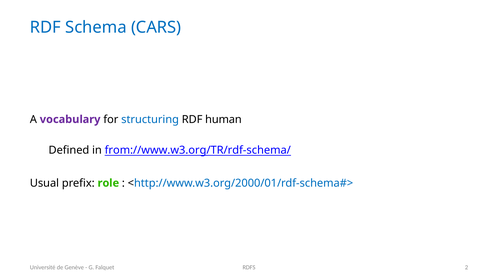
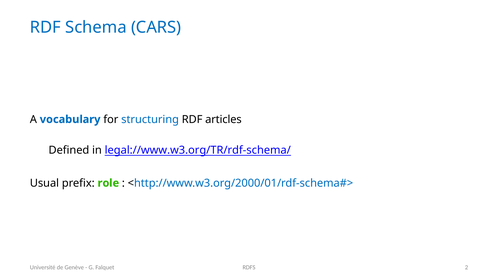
vocabulary colour: purple -> blue (70, 119)
human: human -> articles (223, 119)
from://www.w3.org/TR/rdf-schema/: from://www.w3.org/TR/rdf-schema/ -> legal://www.w3.org/TR/rdf-schema/ (198, 150)
